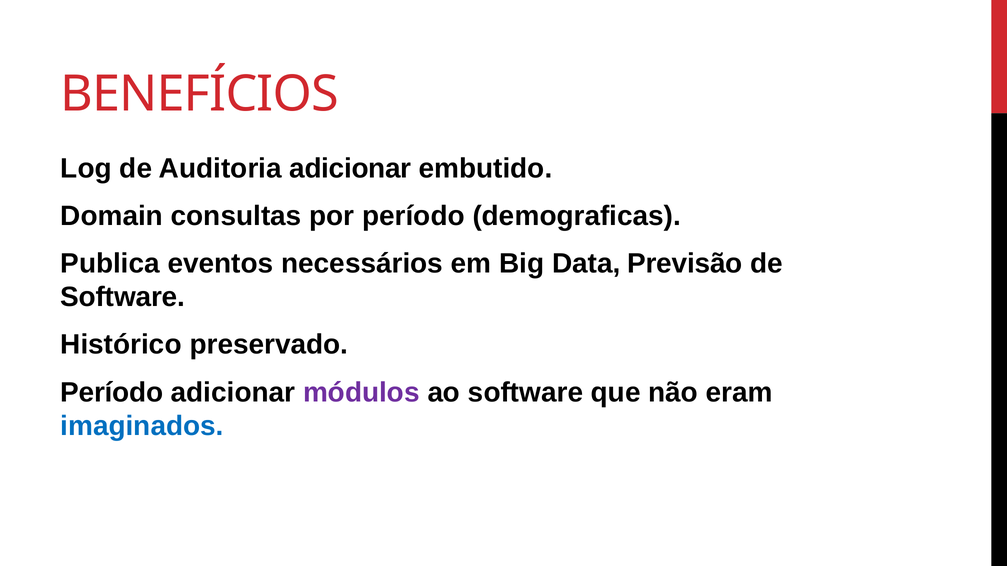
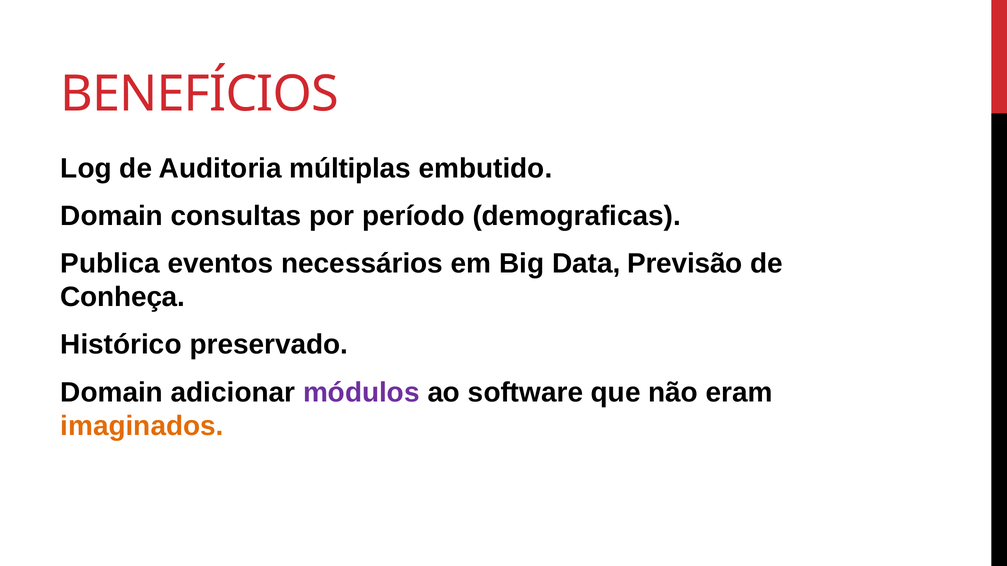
Auditoria adicionar: adicionar -> múltiplas (350, 169)
Software: Software -> Conheça (123, 297)
Período: Período -> Domain (112, 393)
imaginados colour: blue -> orange (142, 426)
